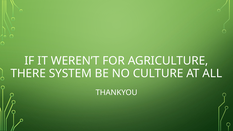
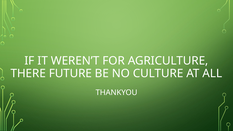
SYSTEM: SYSTEM -> FUTURE (70, 73)
